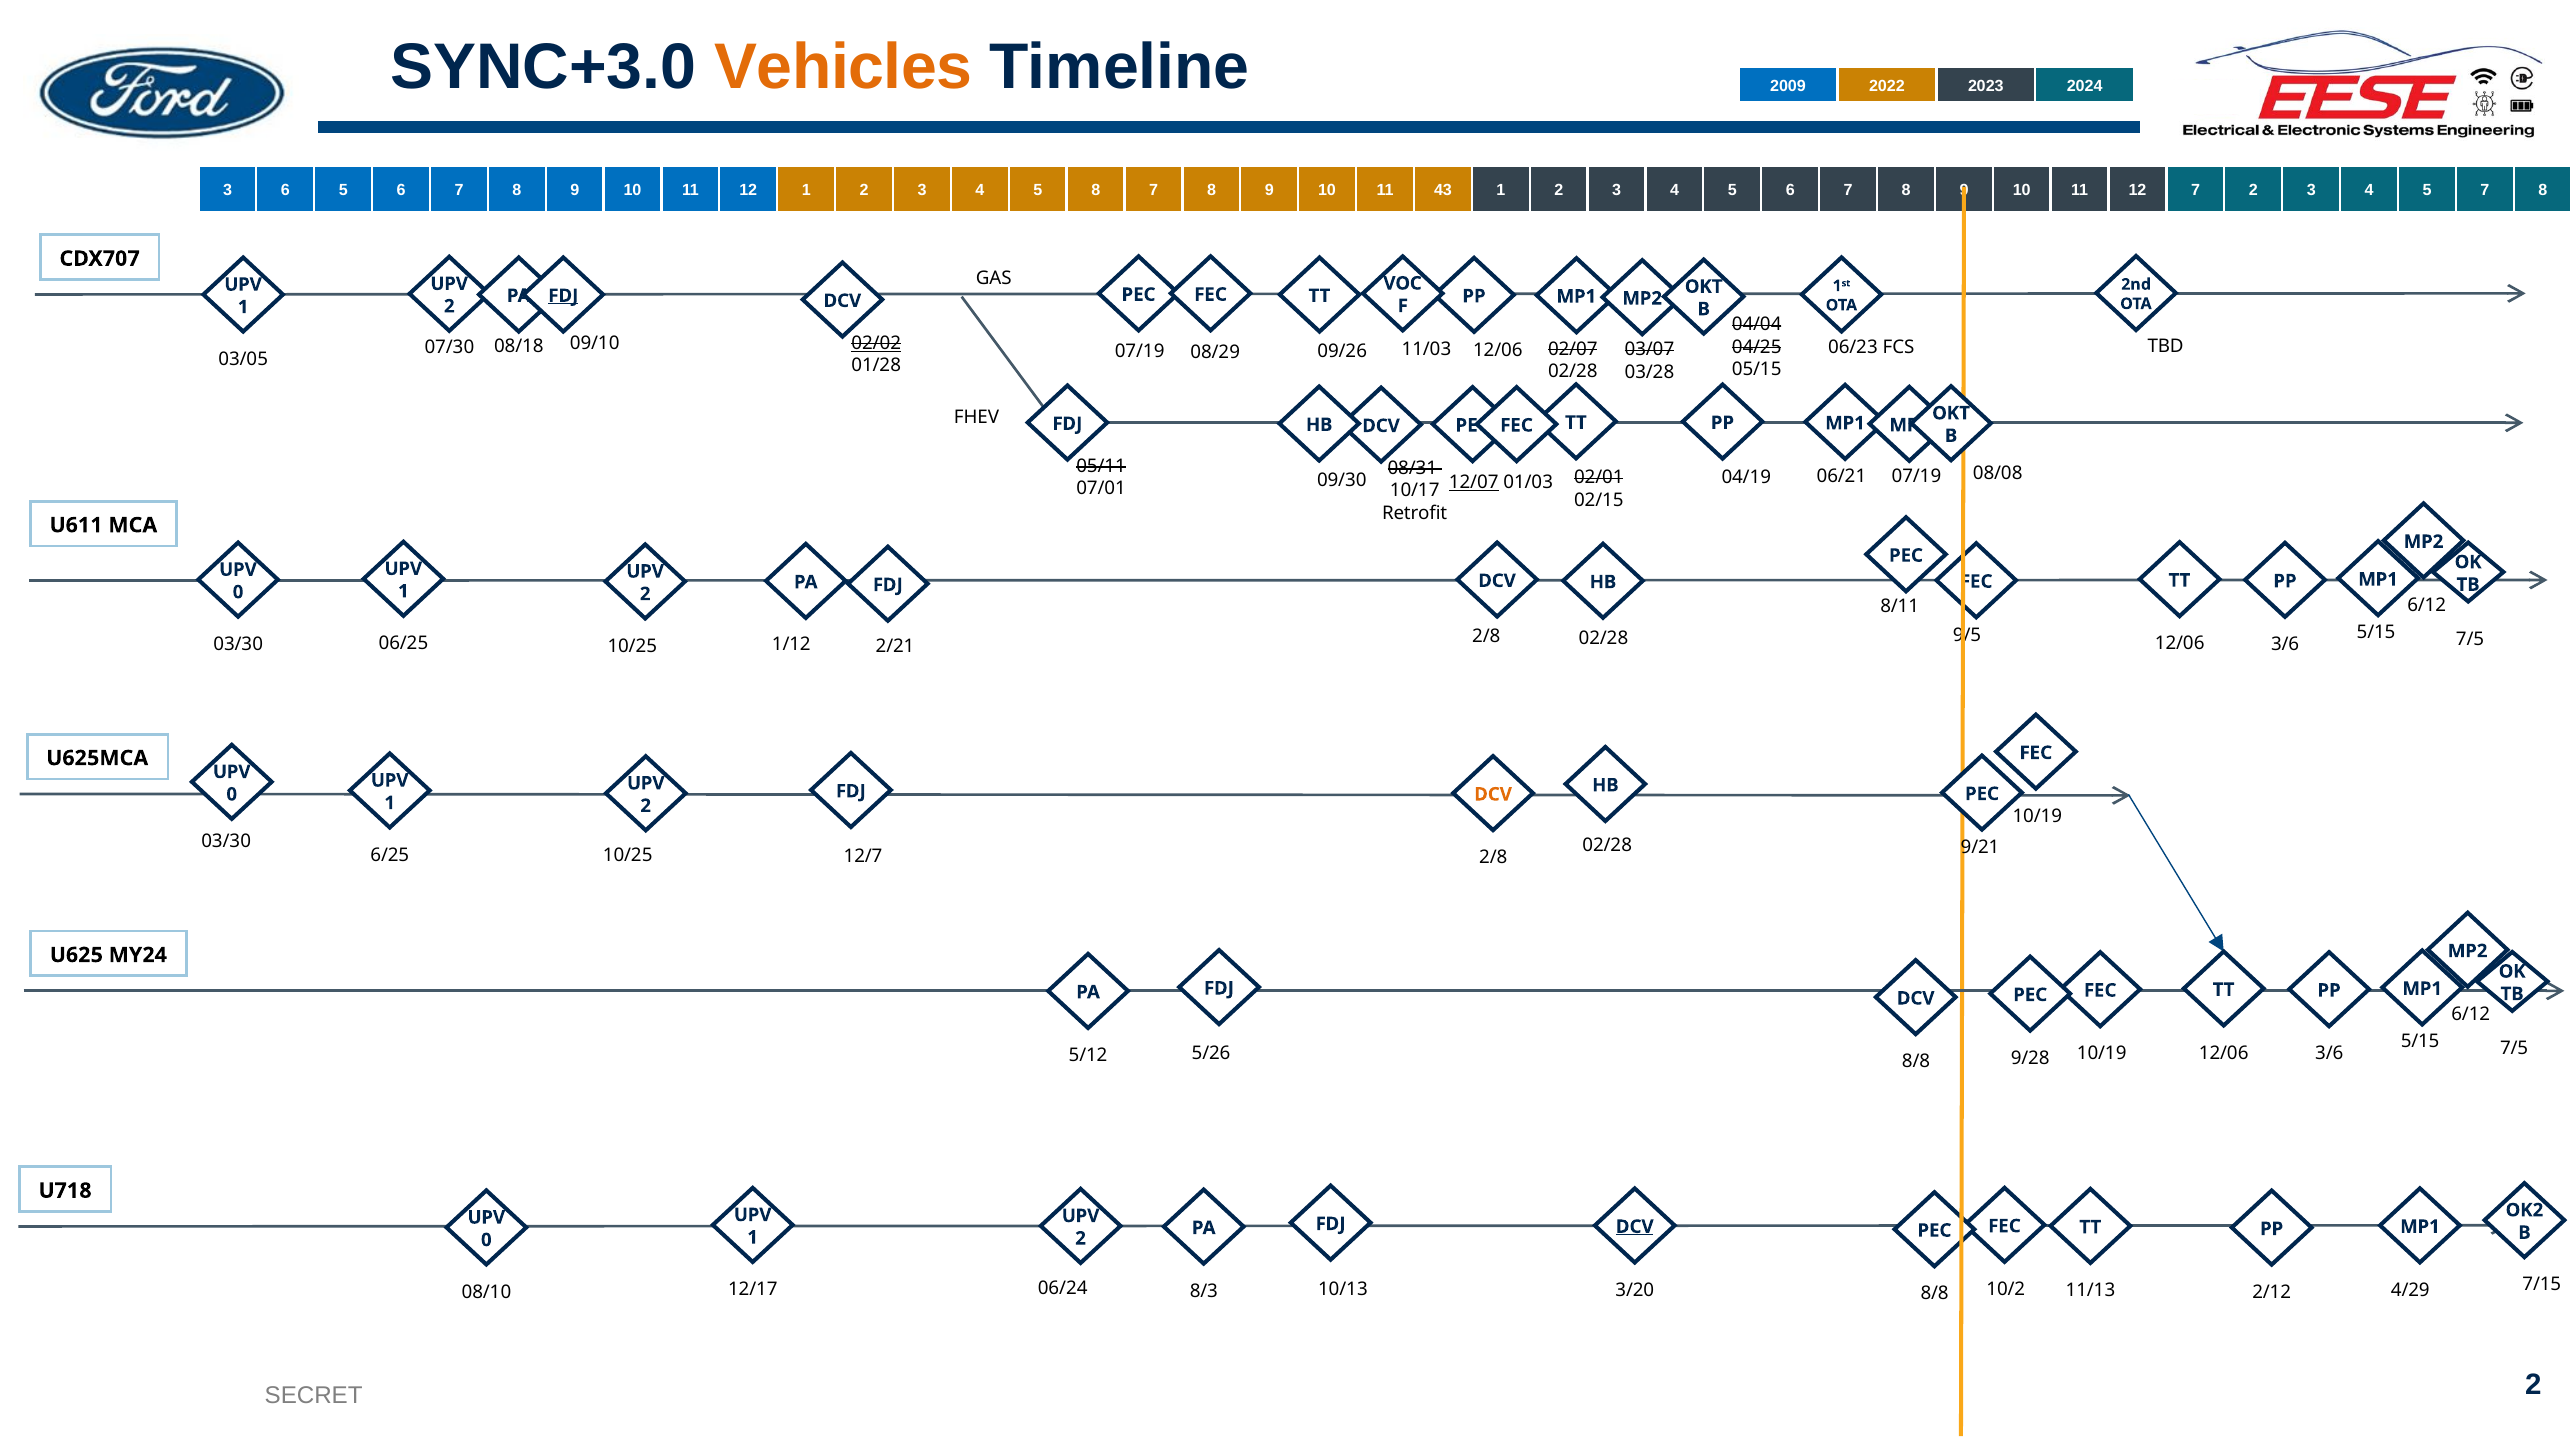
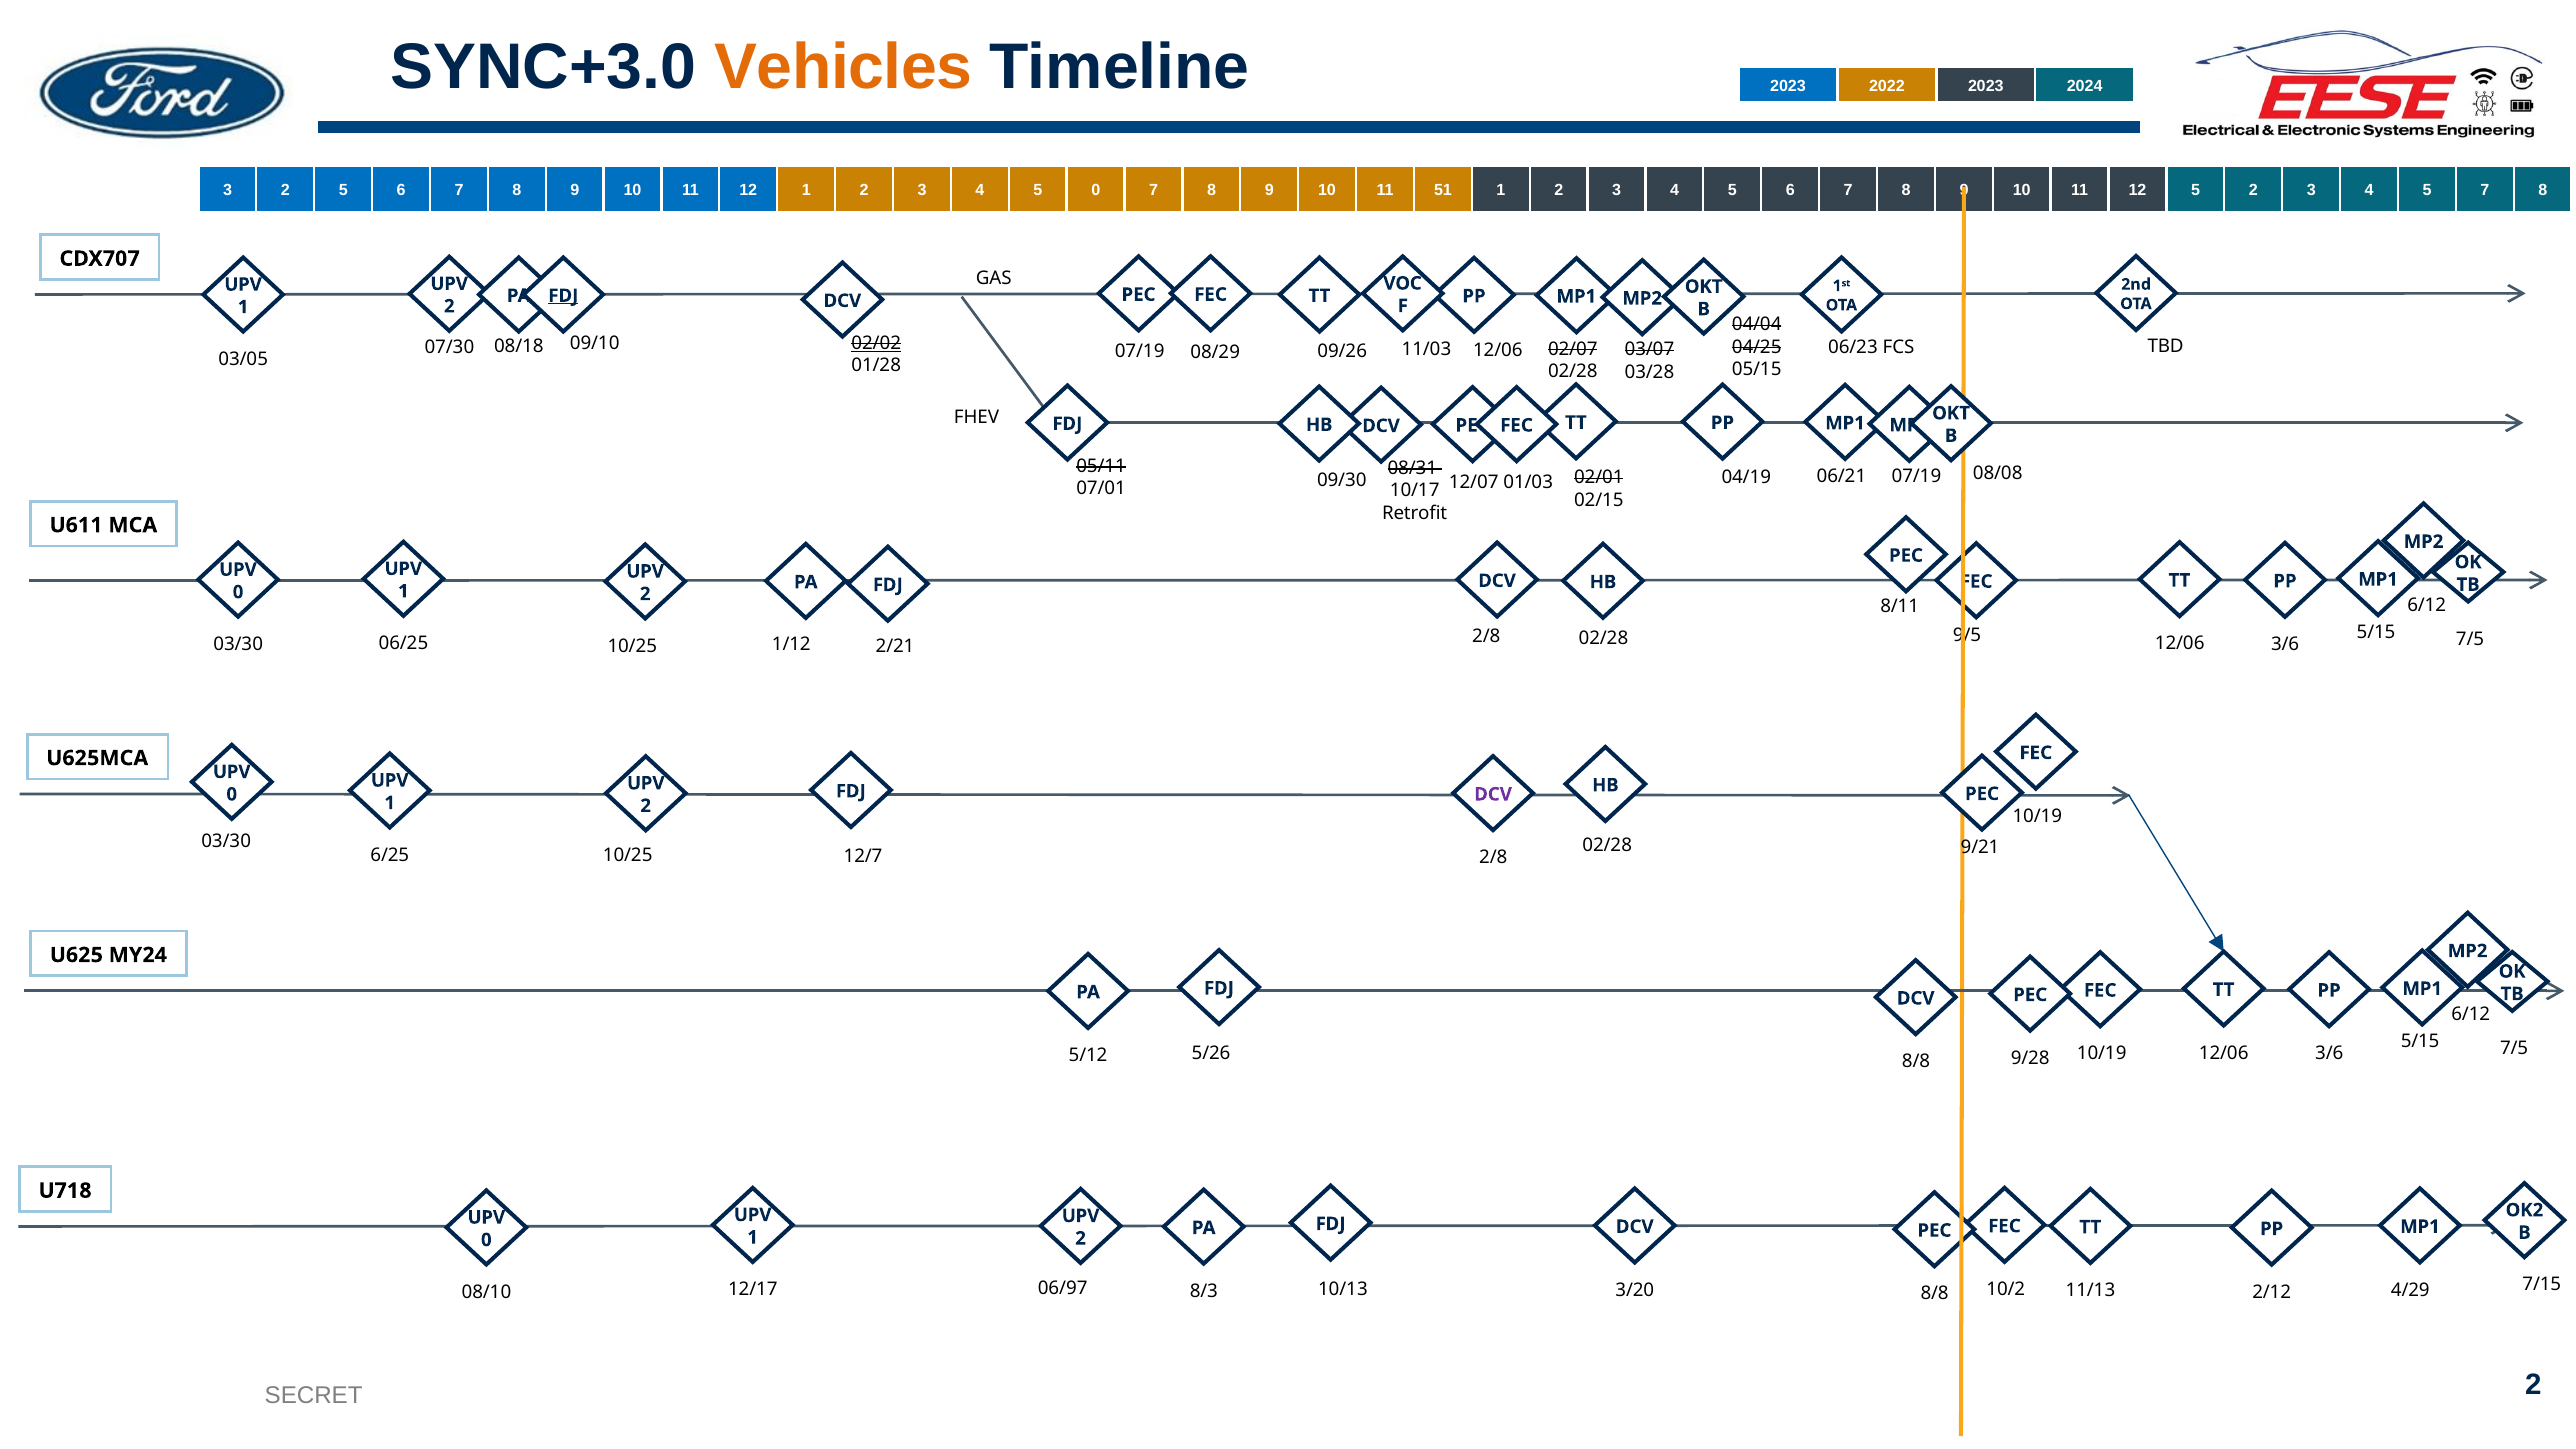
2009: 2009 -> 2023 (1788, 86)
3 6: 6 -> 2 (285, 190)
5 8: 8 -> 0 (1096, 190)
43: 43 -> 51 (1443, 190)
12 7: 7 -> 5 (2196, 190)
12/07 underline: present -> none (1474, 483)
DCV colour: orange -> purple (1493, 794)
DCV underline: present -> none (1635, 1227)
06/24: 06/24 -> 06/97 (1063, 1288)
